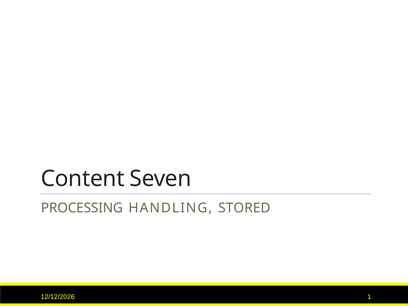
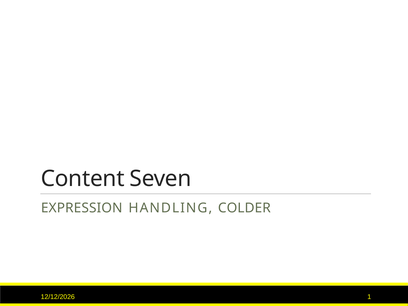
PROCESSING: PROCESSING -> EXPRESSION (82, 208)
STORED: STORED -> COLDER (244, 208)
